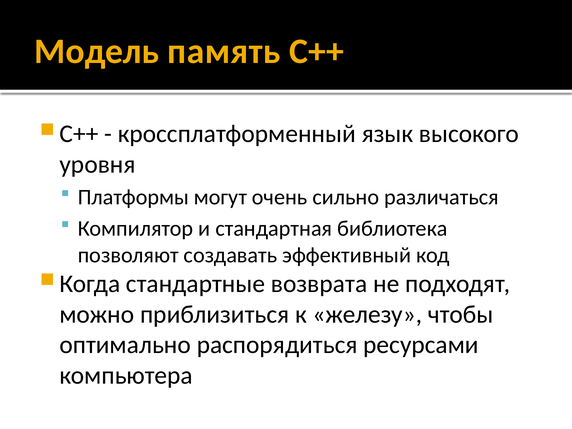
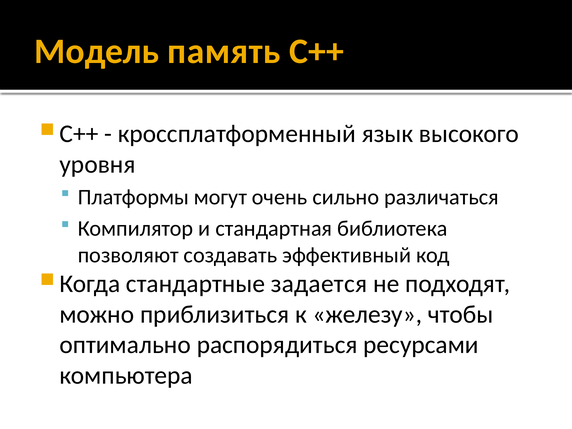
возврата: возврата -> задается (319, 284)
